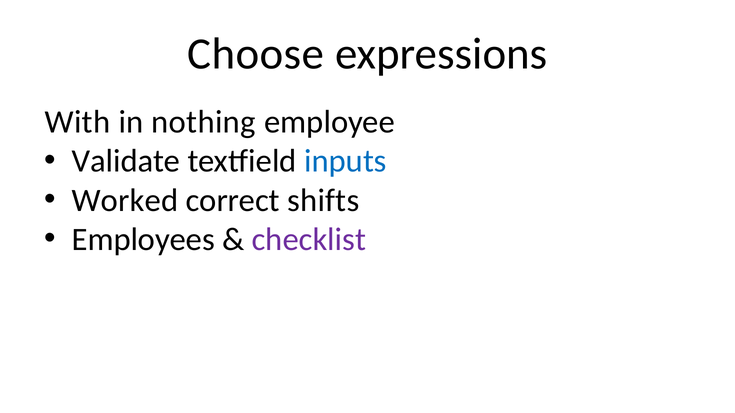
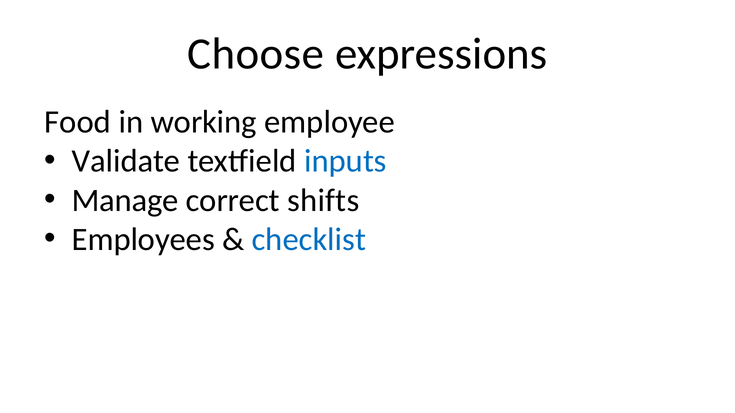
With: With -> Food (78, 122)
nothing: nothing -> working (204, 122)
Worked: Worked -> Manage (125, 200)
checklist colour: purple -> blue (309, 240)
